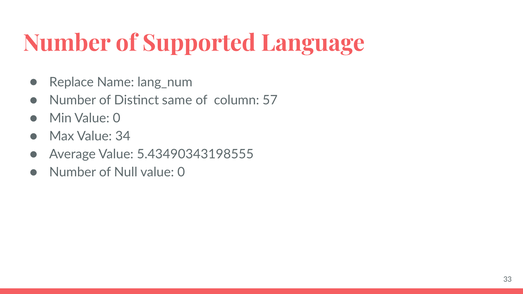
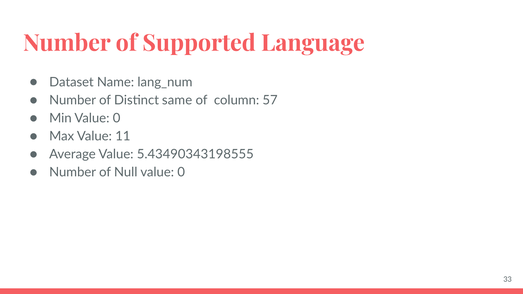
Replace: Replace -> Dataset (71, 82)
34: 34 -> 11 (123, 136)
